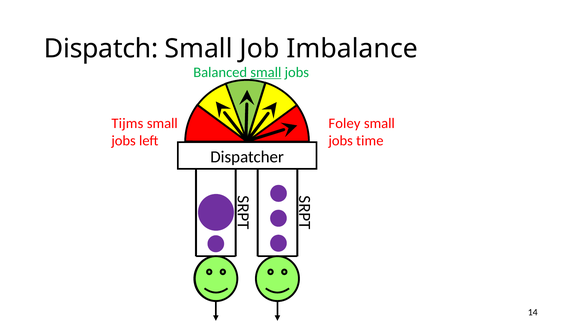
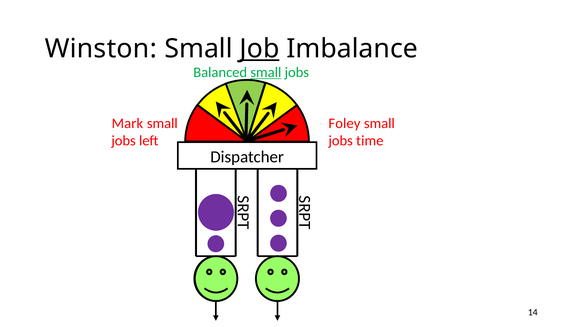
Dispatch: Dispatch -> Winston (101, 49)
Job underline: none -> present (260, 49)
Tijms: Tijms -> Mark (127, 124)
